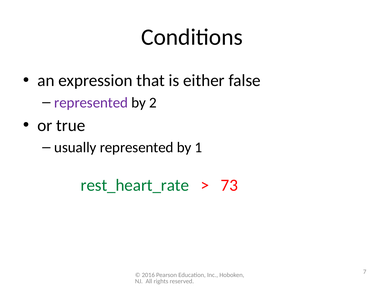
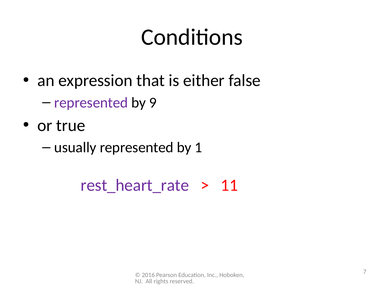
2: 2 -> 9 (153, 103)
rest_heart_rate colour: green -> purple (135, 185)
73: 73 -> 11 (229, 185)
